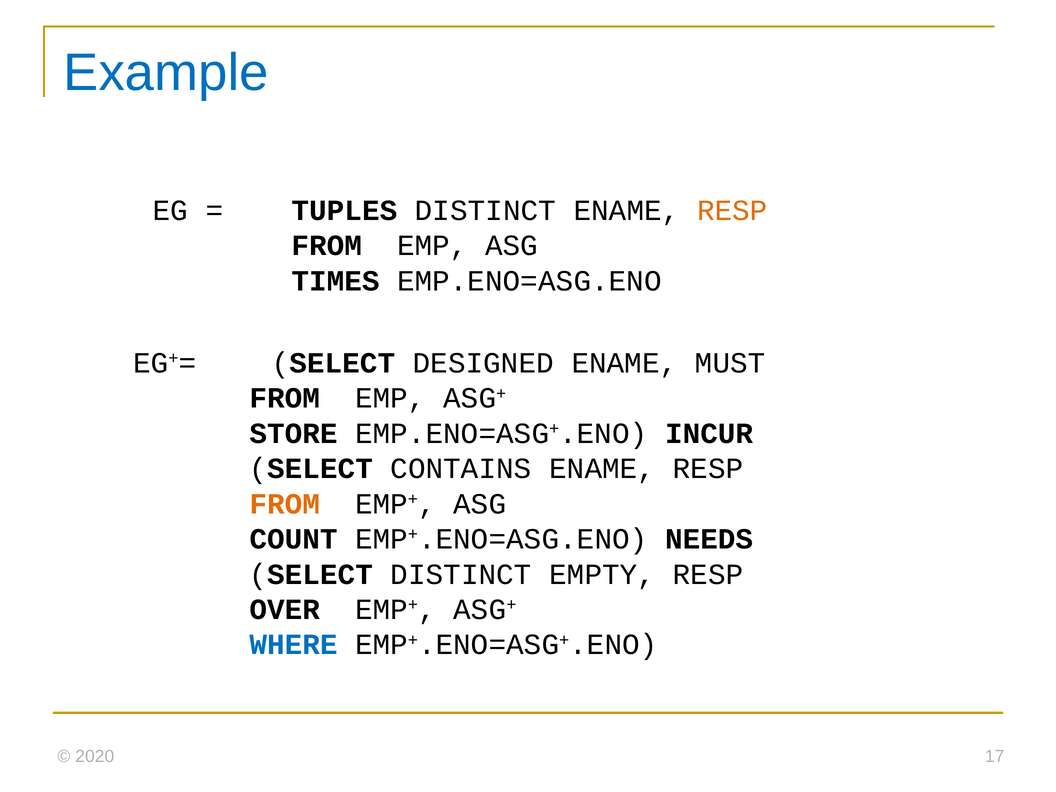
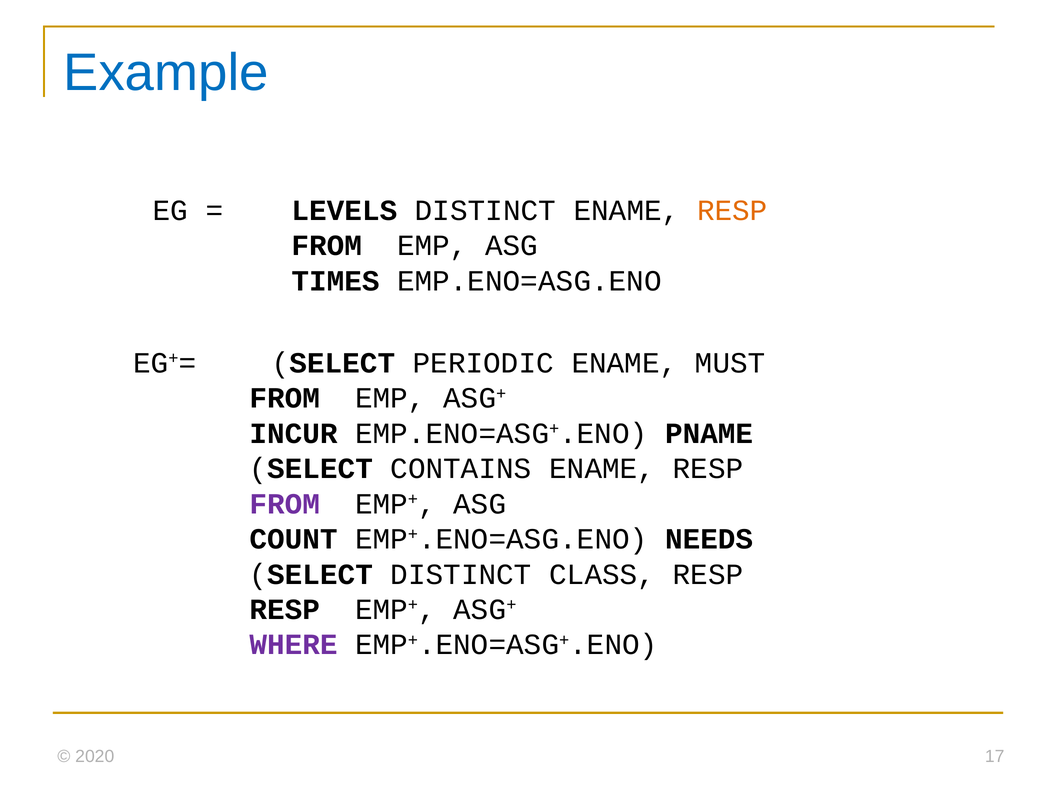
TUPLES: TUPLES -> LEVELS (344, 210)
DESIGNED: DESIGNED -> PERIODIC (483, 363)
STORE: STORE -> INCUR (294, 433)
INCUR: INCUR -> PNAME (709, 433)
FROM colour: orange -> purple (285, 504)
EMPTY: EMPTY -> CLASS (602, 574)
OVER: OVER -> RESP (285, 610)
WHERE colour: blue -> purple (294, 645)
